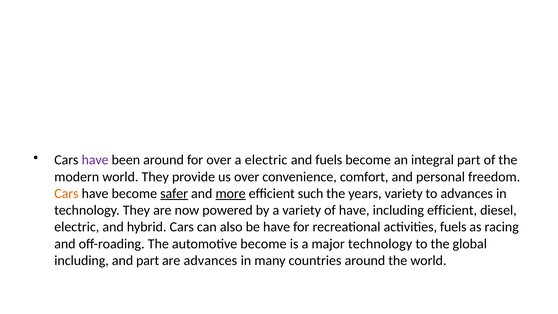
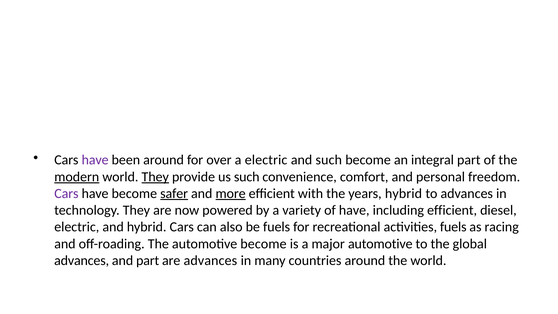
and fuels: fuels -> such (329, 160)
modern underline: none -> present (77, 177)
They underline: none -> present (155, 177)
us over: over -> such (247, 177)
Cars colour: orange -> purple (66, 193)
such: such -> with (311, 193)
years variety: variety -> hybrid (404, 193)
be have: have -> fuels (277, 227)
major technology: technology -> automotive (380, 244)
including: including -> advances (82, 260)
